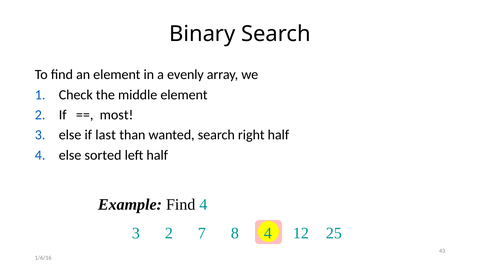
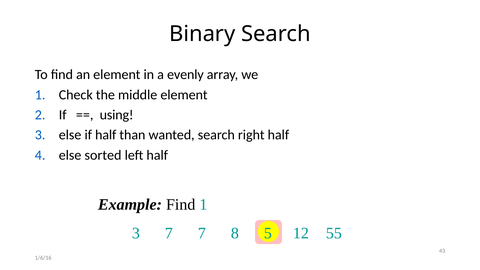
most: most -> using (117, 115)
if last: last -> half (106, 135)
Find 4: 4 -> 1 (203, 205)
3 2: 2 -> 7 (169, 233)
8 4: 4 -> 5 (268, 233)
25: 25 -> 55 (334, 233)
